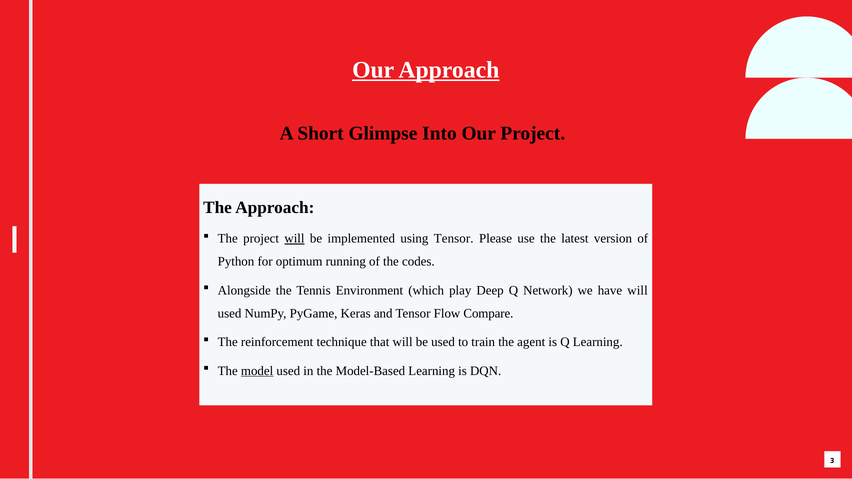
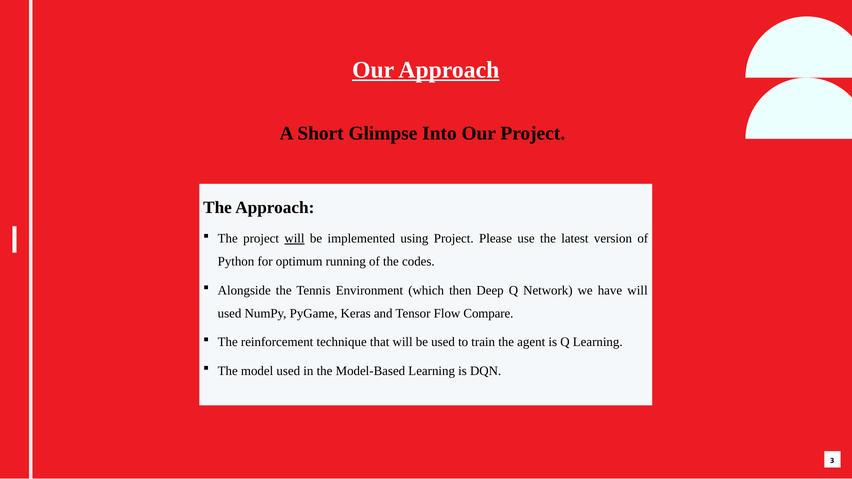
using Tensor: Tensor -> Project (454, 239)
play: play -> then (460, 290)
model underline: present -> none (257, 371)
